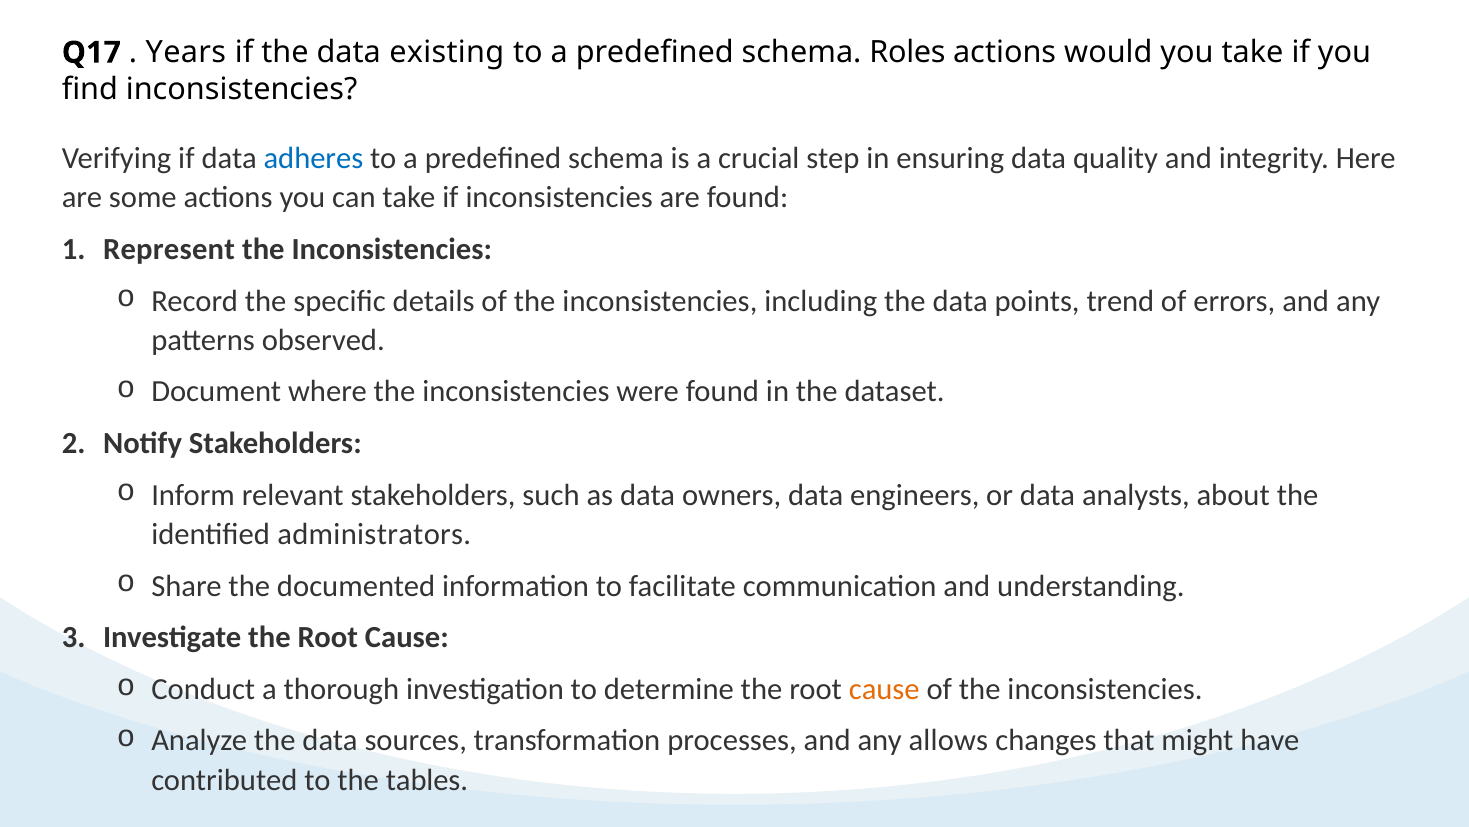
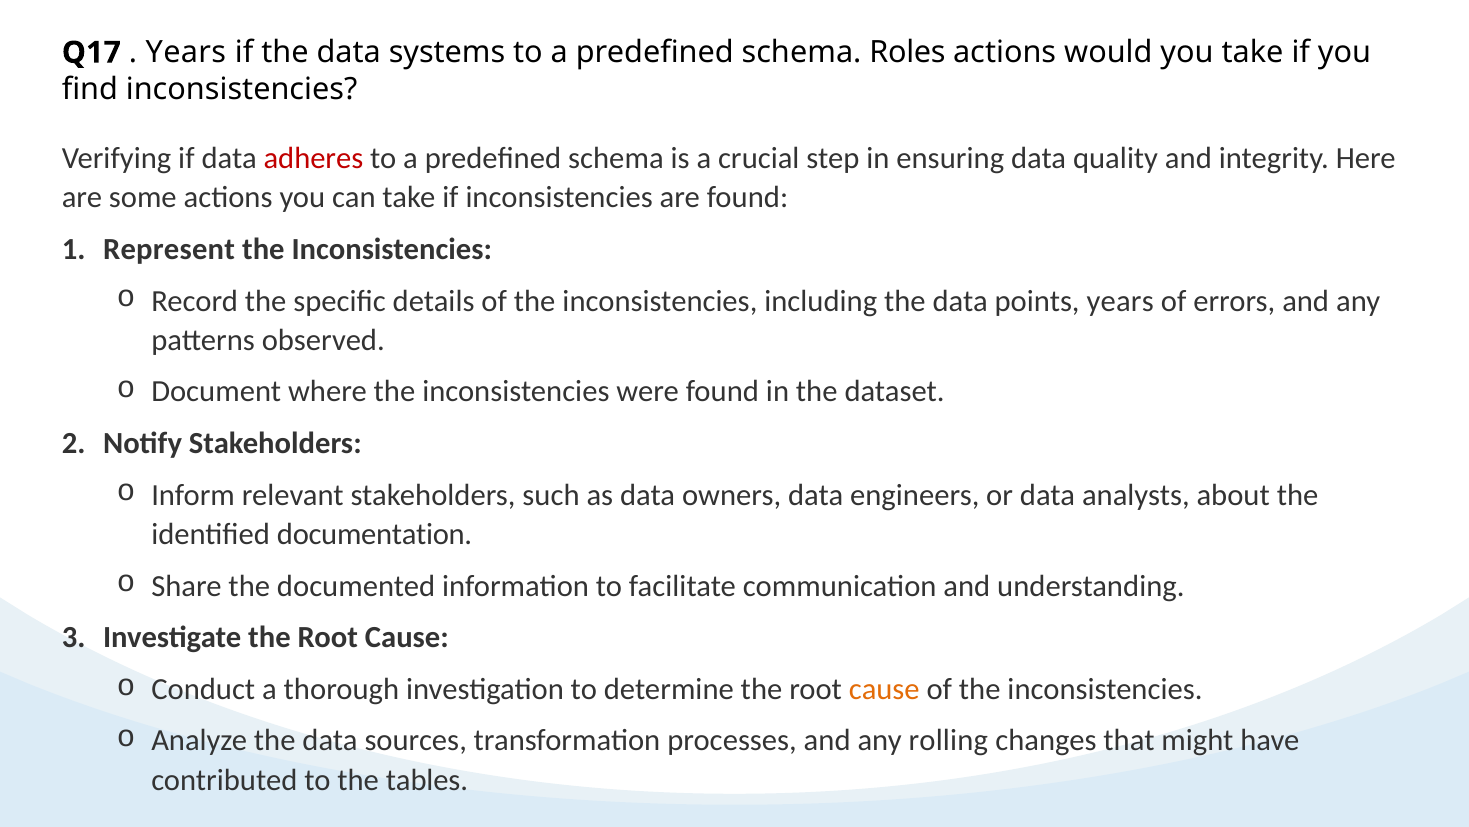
existing: existing -> systems (447, 53)
adheres colour: blue -> red (313, 158)
points trend: trend -> years (1120, 301)
administrators: administrators -> documentation (375, 534)
allows: allows -> rolling (948, 740)
